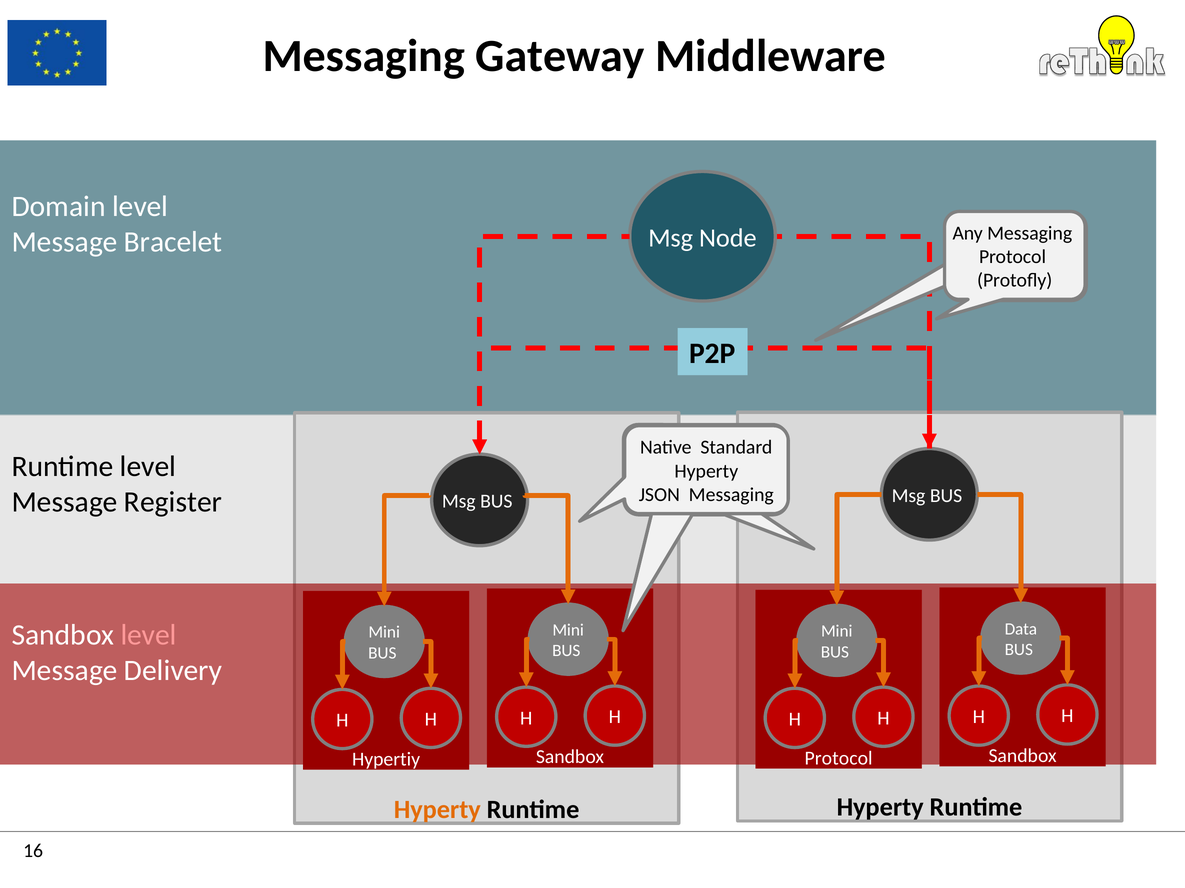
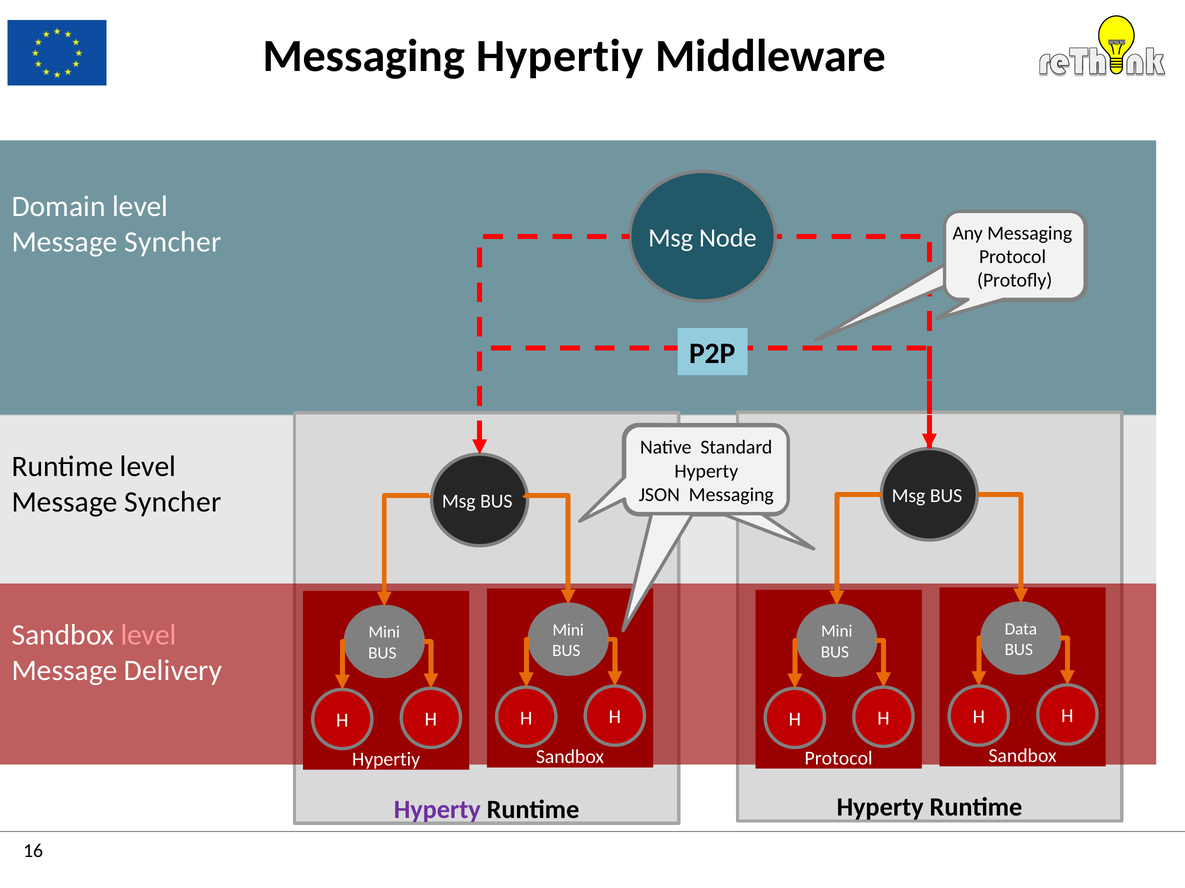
Messaging Gateway: Gateway -> Hypertiy (560, 56)
Bracelet: Bracelet -> Syncher (173, 242)
Register: Register -> Syncher (173, 502)
Hyperty colour: orange -> purple (437, 810)
